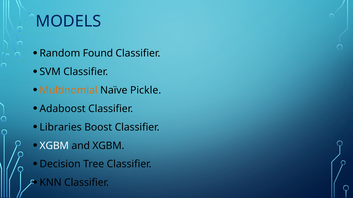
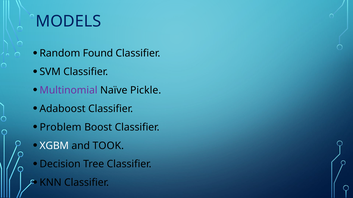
Multinomial colour: orange -> purple (69, 91)
Libraries: Libraries -> Problem (61, 128)
and XGBM: XGBM -> TOOK (108, 146)
